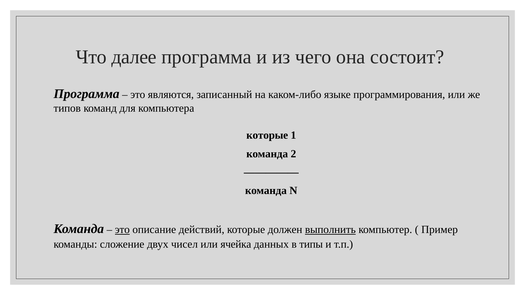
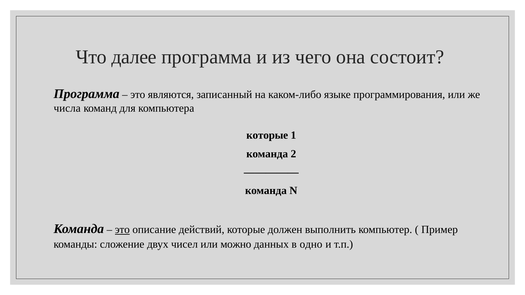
типов: типов -> числа (67, 108)
выполнить underline: present -> none (330, 230)
ячейка: ячейка -> можно (236, 244)
типы: типы -> одно (311, 244)
